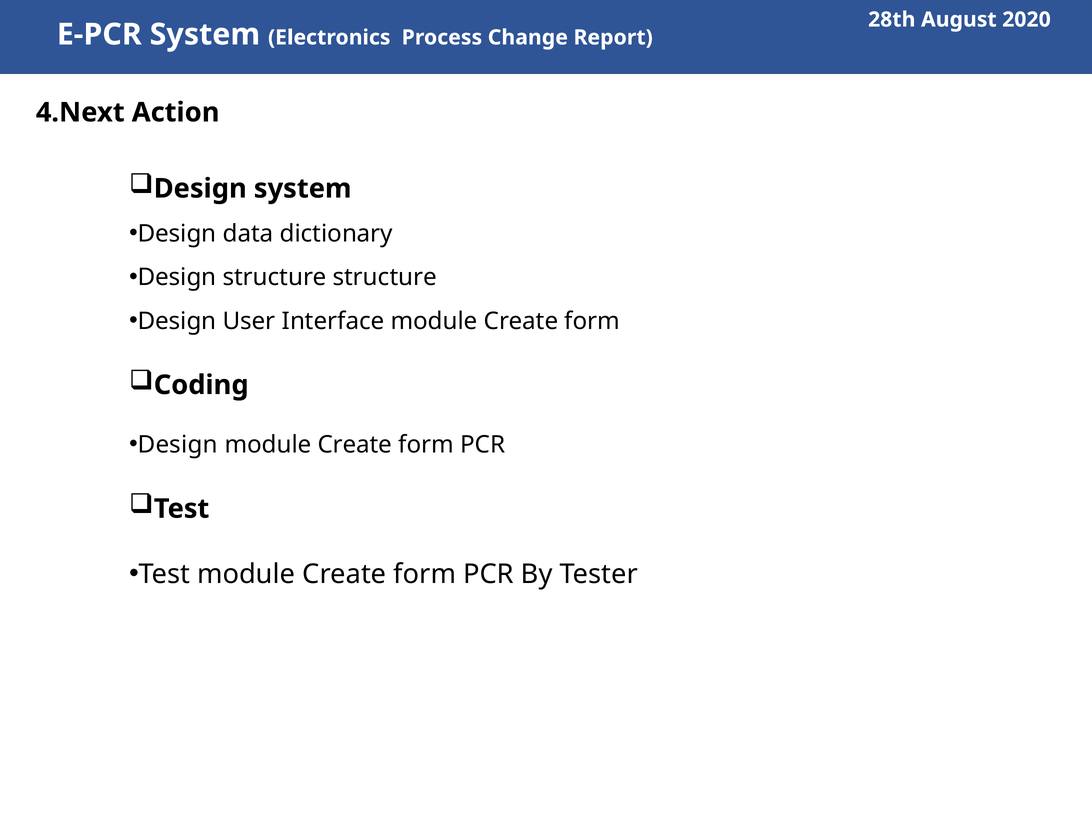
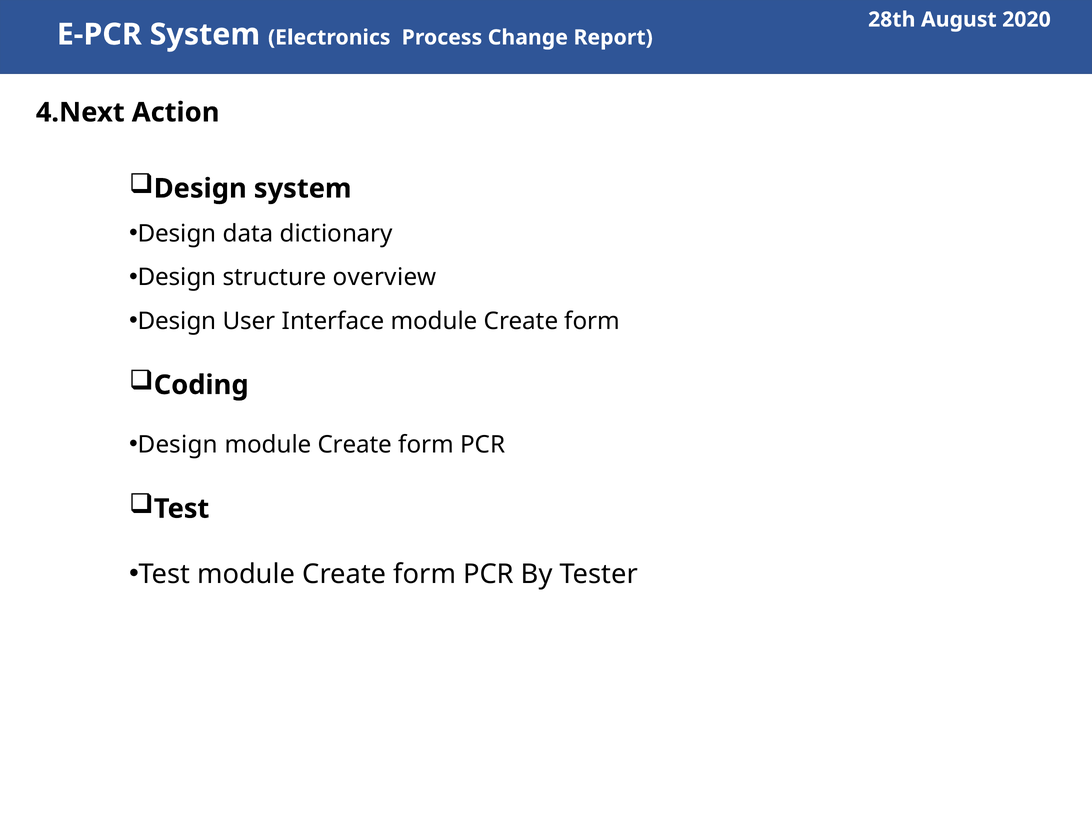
structure structure: structure -> overview (385, 277)
